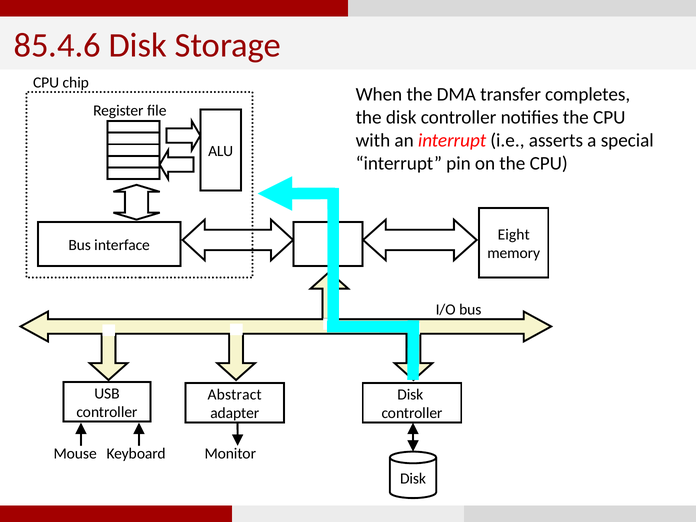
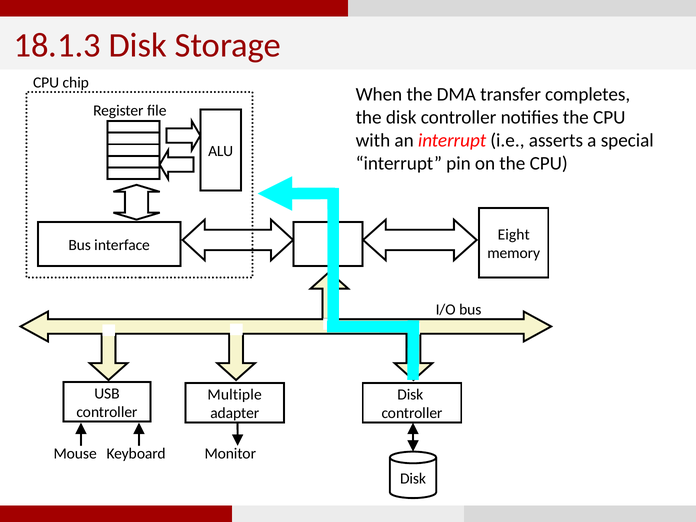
85.4.6: 85.4.6 -> 18.1.3 (57, 45)
Abstract: Abstract -> Multiple (235, 395)
